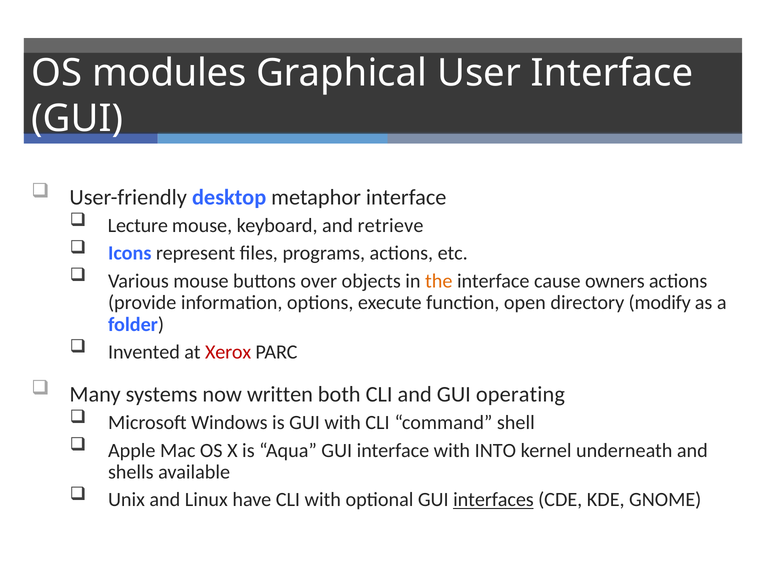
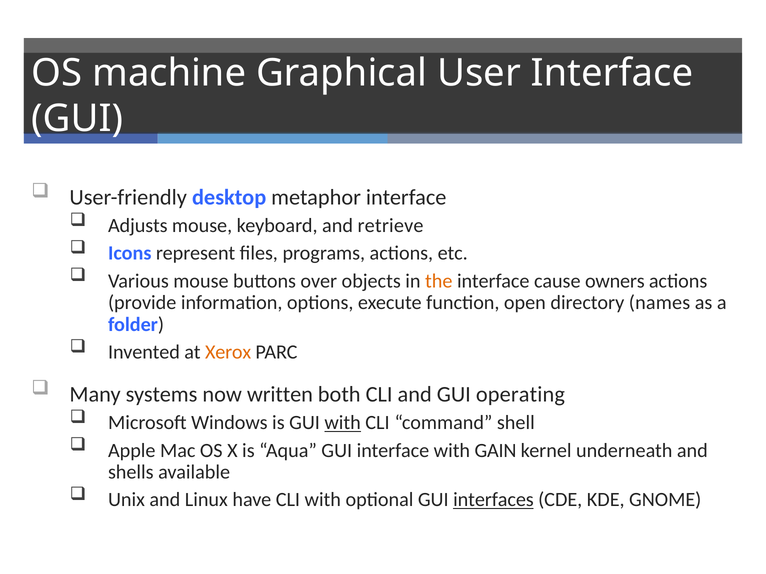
modules: modules -> machine (169, 73)
Lecture: Lecture -> Adjusts (138, 226)
modify: modify -> names (660, 303)
Xerox colour: red -> orange (228, 352)
with underline: none -> present (343, 423)
INTO: INTO -> GAIN (496, 451)
